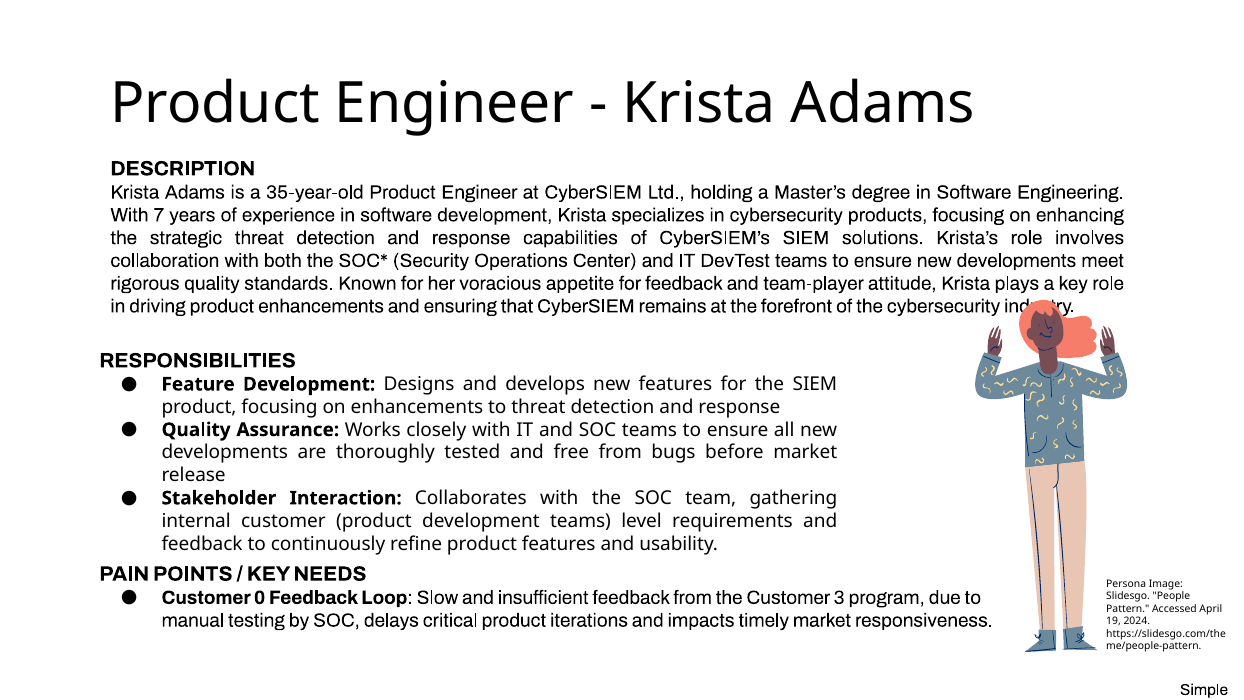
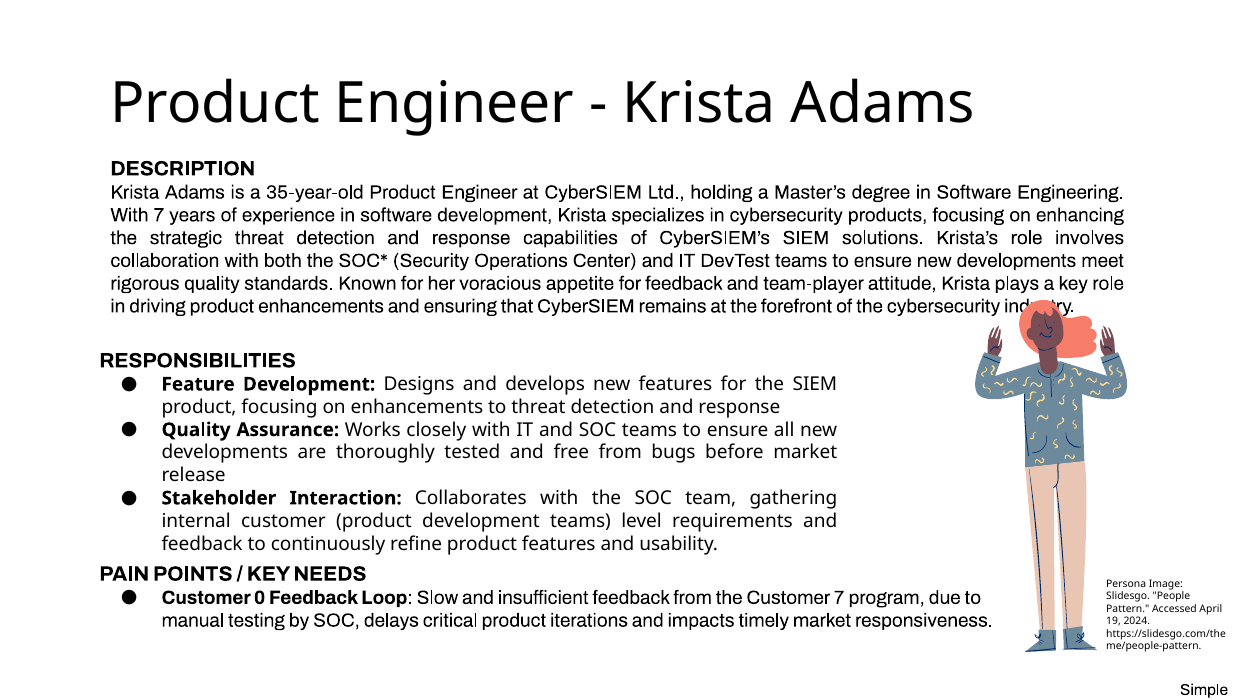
Customer 3: 3 -> 7 (839, 597)
